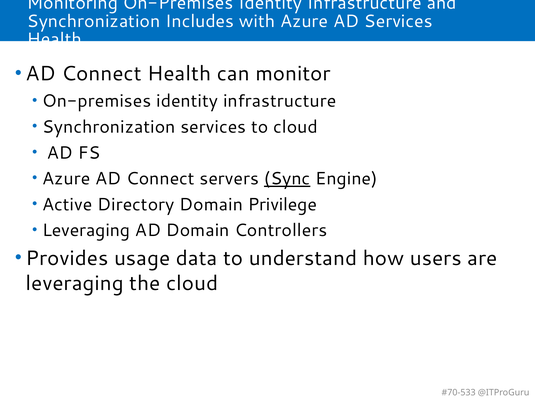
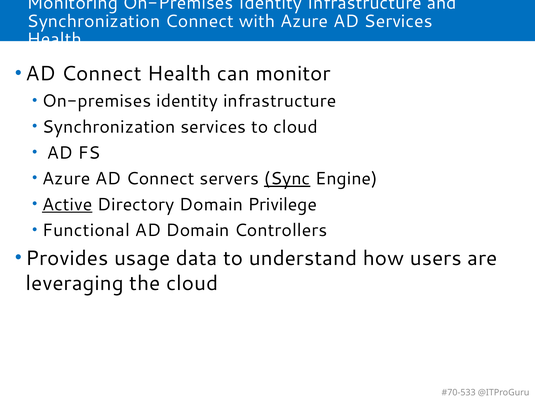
Synchronization Includes: Includes -> Connect (200, 21)
Active underline: none -> present (67, 205)
Leveraging: Leveraging -> Functional (86, 230)
